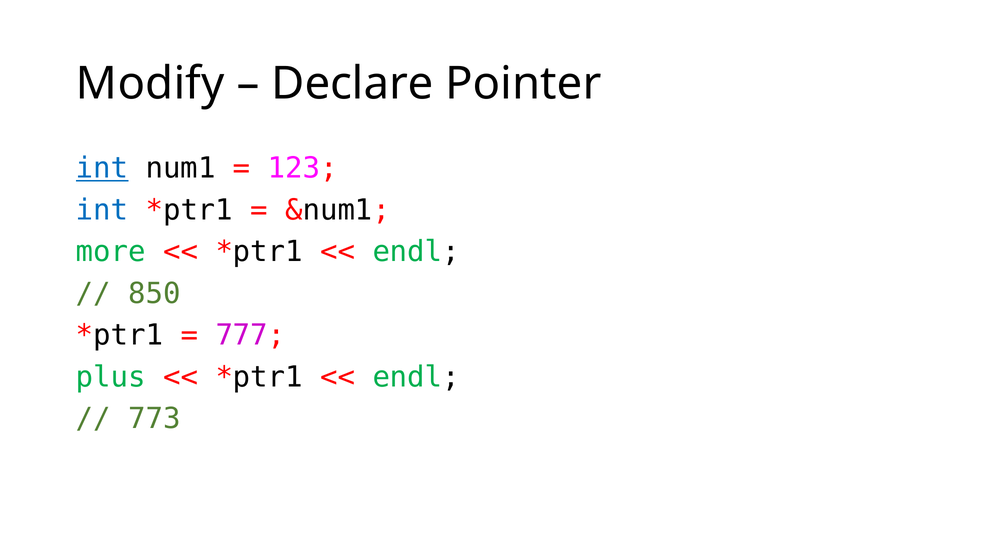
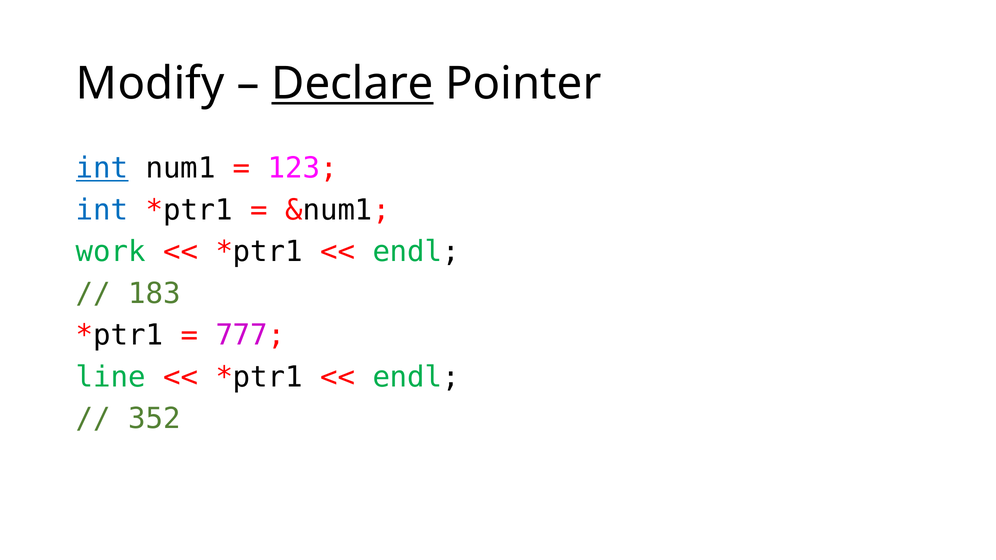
Declare underline: none -> present (352, 84)
more: more -> work (111, 252)
850: 850 -> 183 (154, 294)
plus: plus -> line (111, 377)
773: 773 -> 352 (154, 419)
